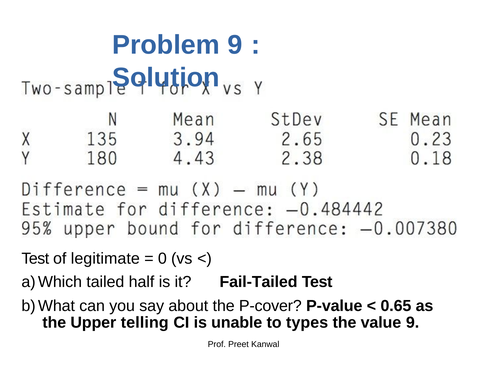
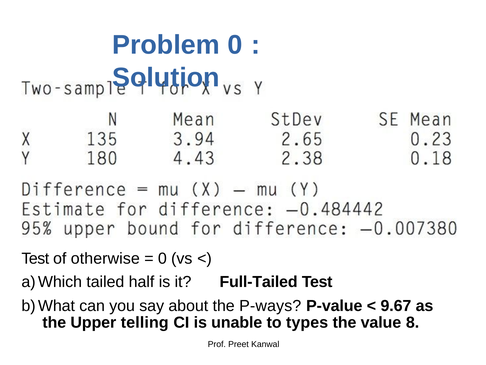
Problem 9: 9 -> 0 (235, 45)
legitimate: legitimate -> otherwise (105, 258)
Fail-Tailed: Fail-Tailed -> Full-Tailed (259, 282)
P-cover: P-cover -> P-ways (270, 306)
0.65: 0.65 -> 9.67 (396, 306)
value 9: 9 -> 8 (413, 322)
